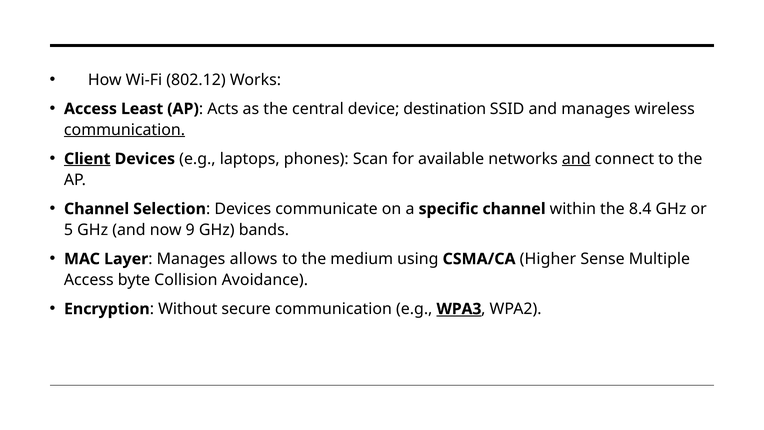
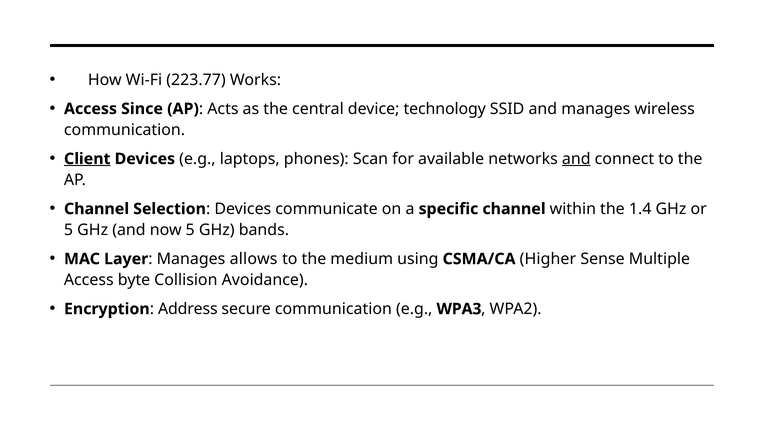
802.12: 802.12 -> 223.77 (196, 80)
Least: Least -> Since (142, 109)
destination: destination -> technology (445, 109)
communication underline: present -> none (125, 130)
8.4: 8.4 -> 1.4 (640, 209)
now 9: 9 -> 5 (190, 230)
Without: Without -> Address (188, 309)
WPA3 underline: present -> none (459, 309)
